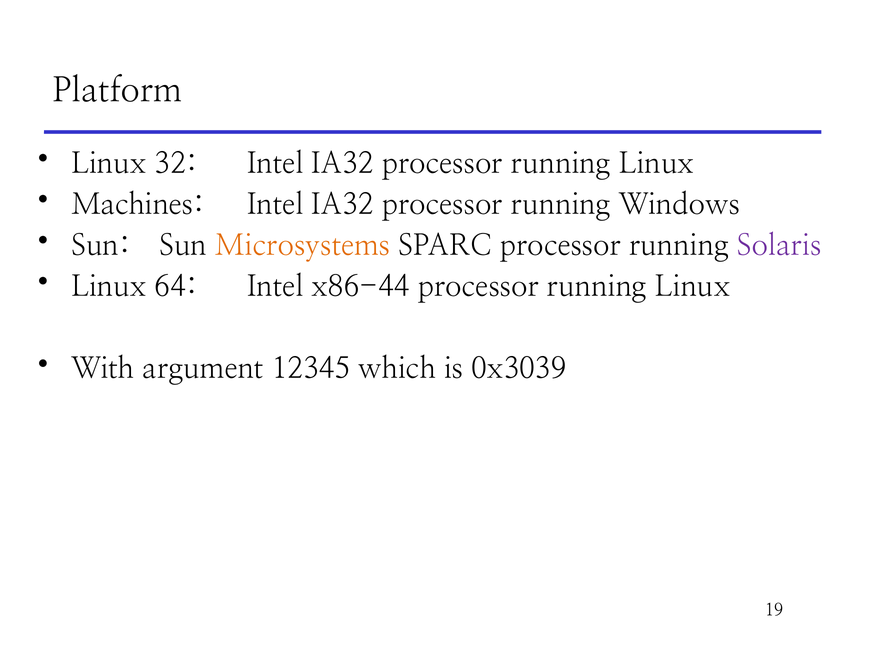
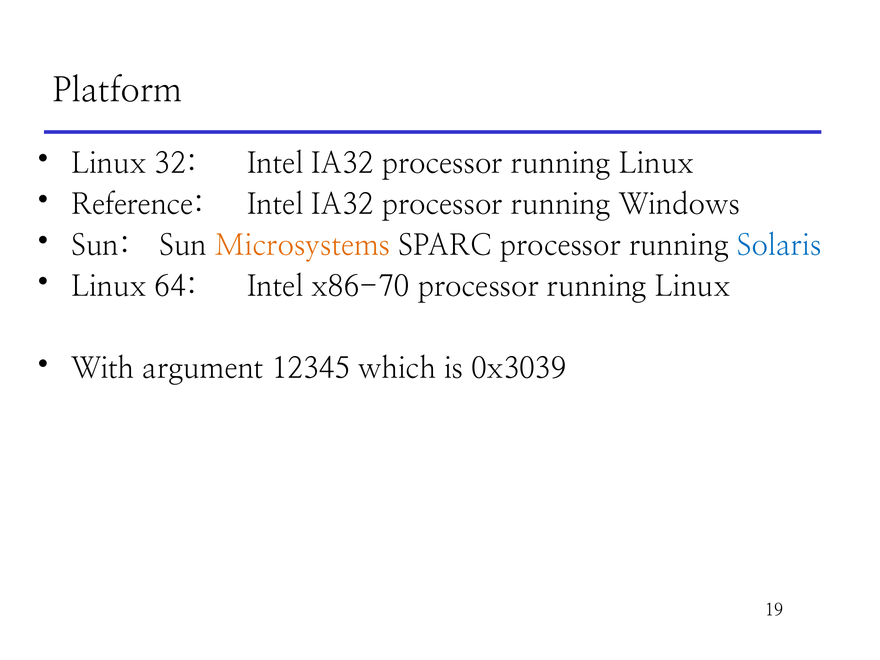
Machines: Machines -> Reference (138, 204)
Solaris colour: purple -> blue (779, 246)
x86-44: x86-44 -> x86-70 (361, 287)
